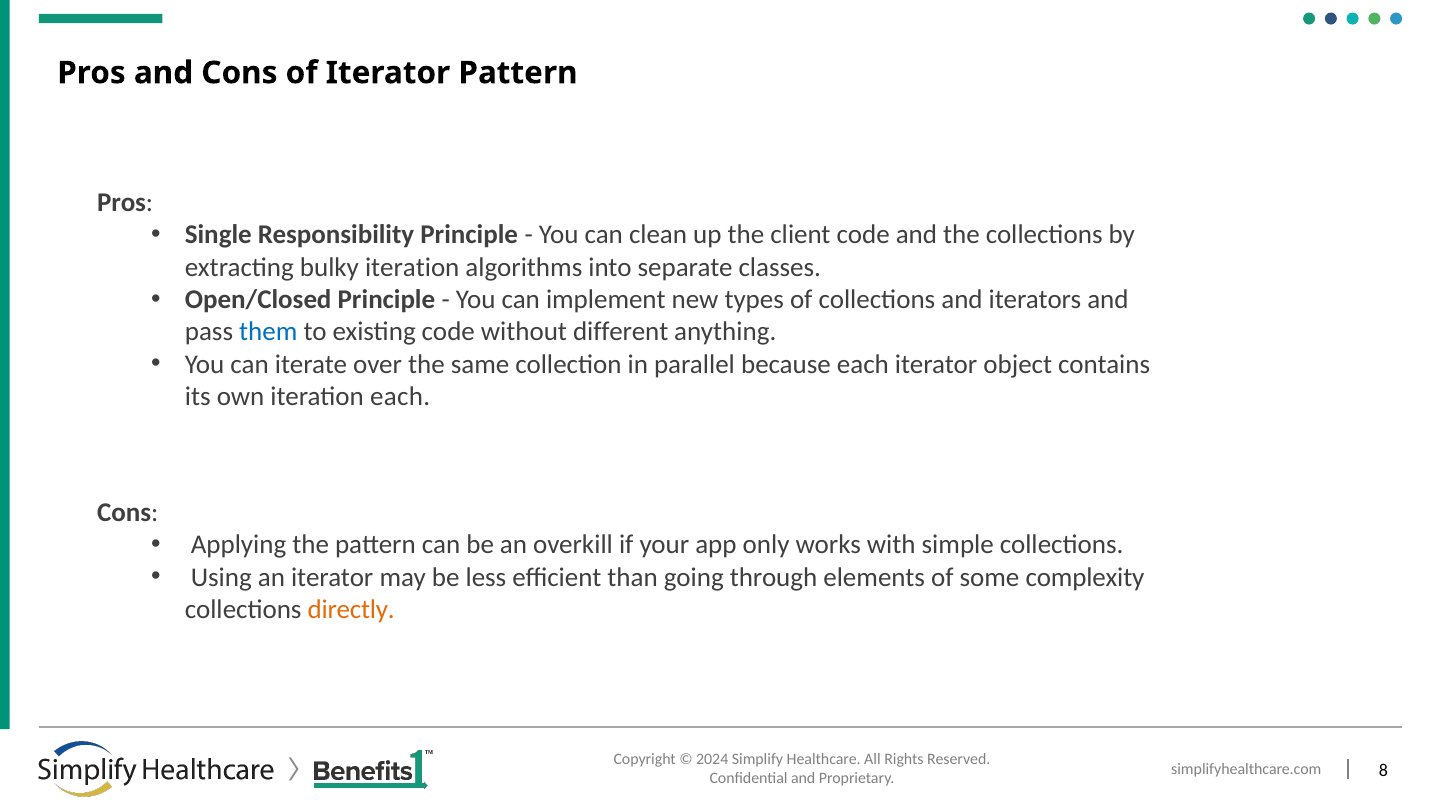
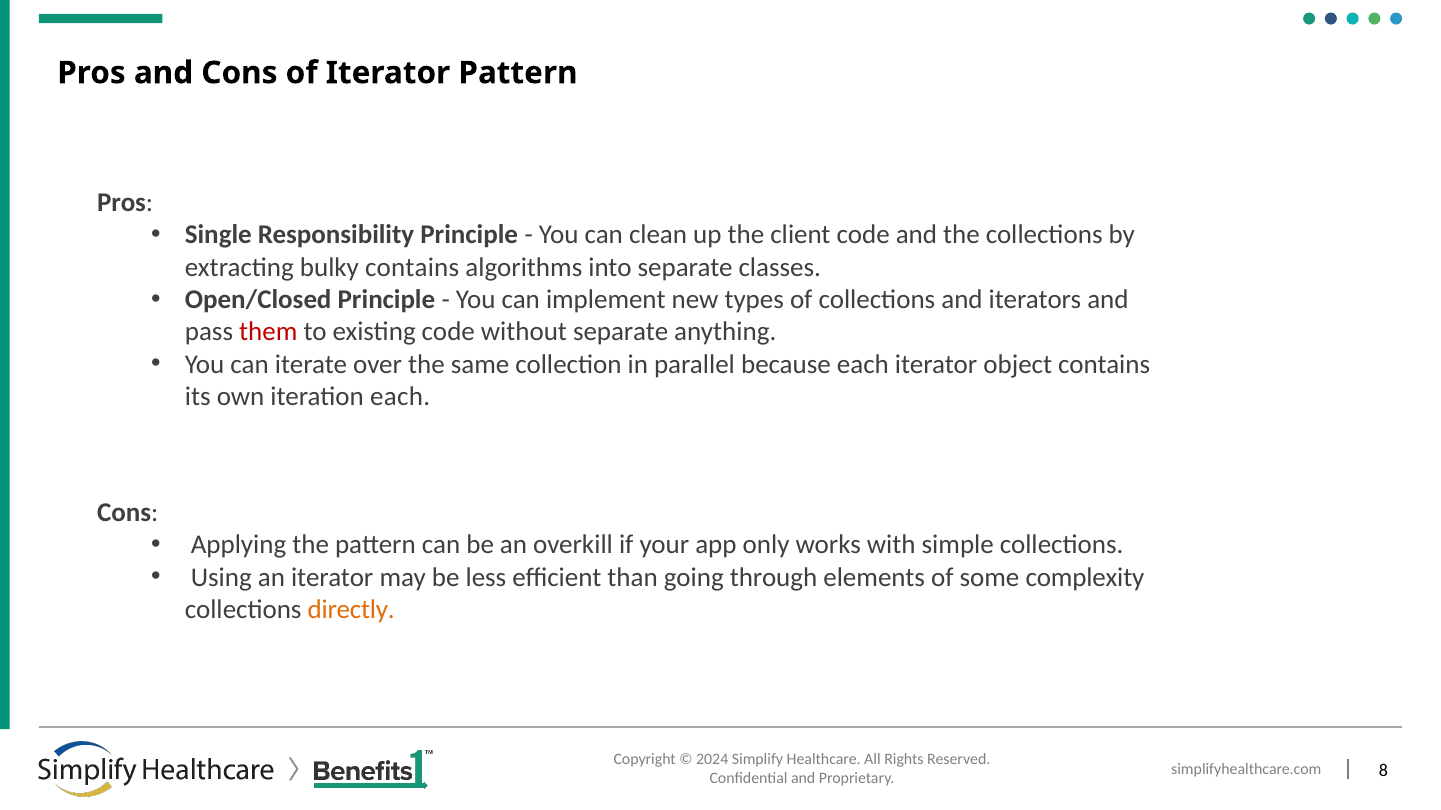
bulky iteration: iteration -> contains (412, 267)
them colour: blue -> red (268, 332)
without different: different -> separate (621, 332)
